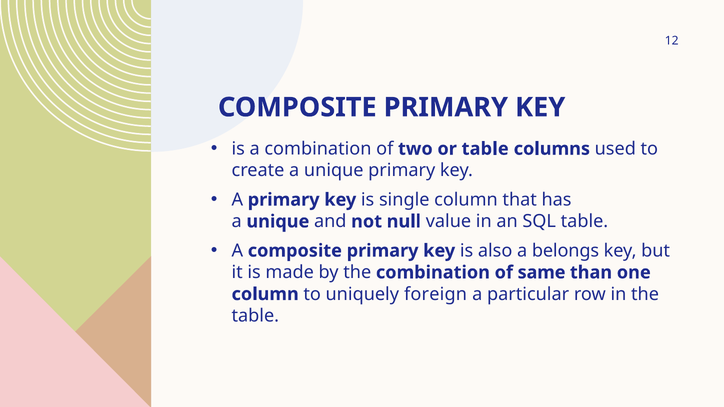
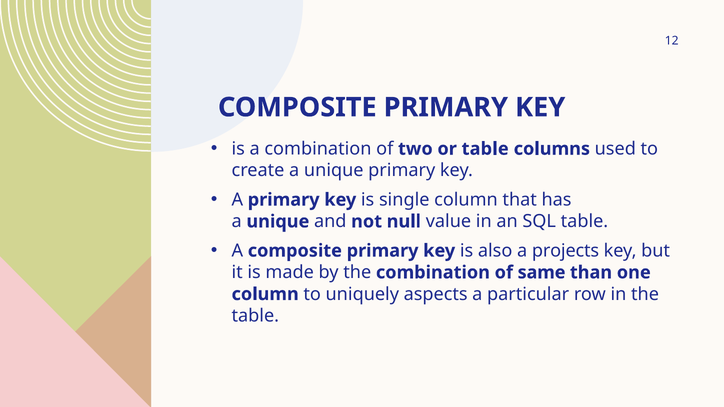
belongs: belongs -> projects (566, 251)
foreign: foreign -> aspects (436, 294)
